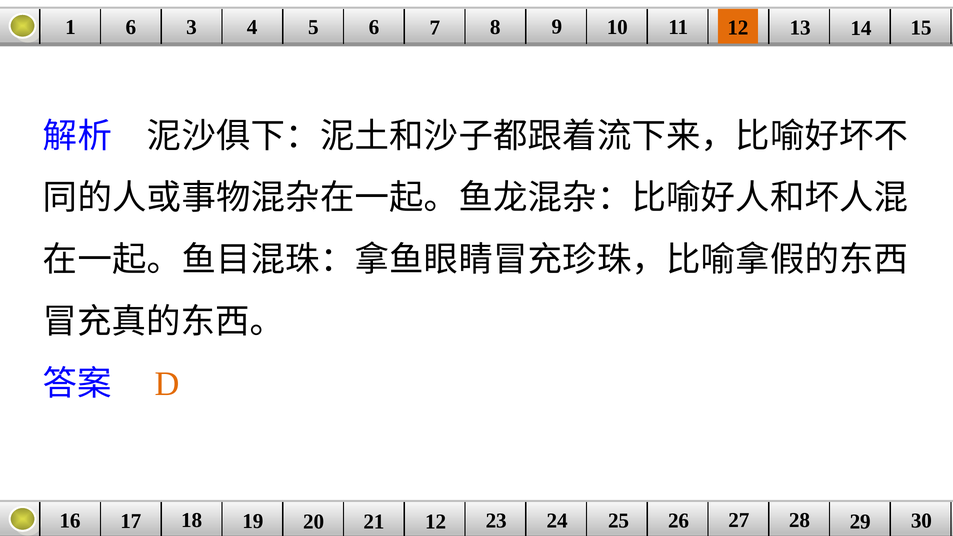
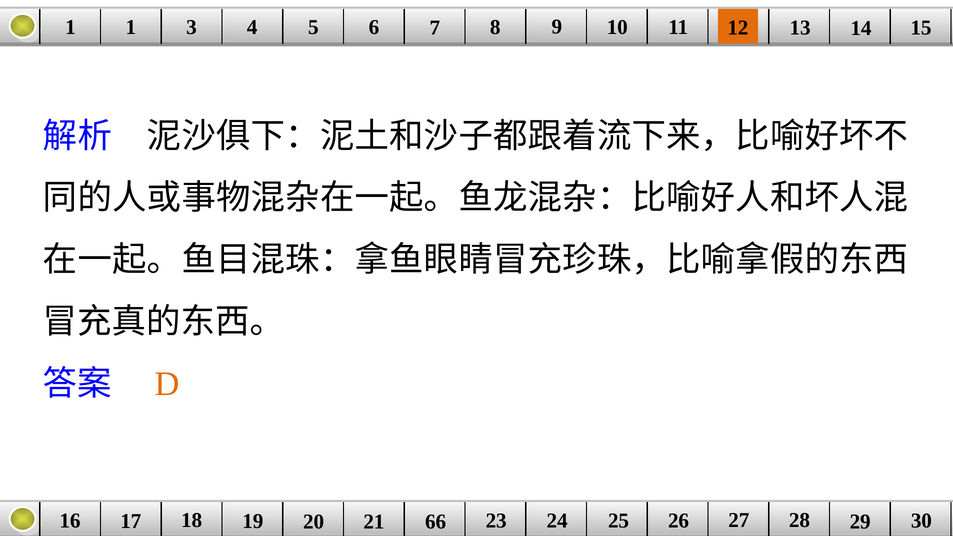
1 6: 6 -> 1 (131, 27)
21 12: 12 -> 66 (436, 522)
